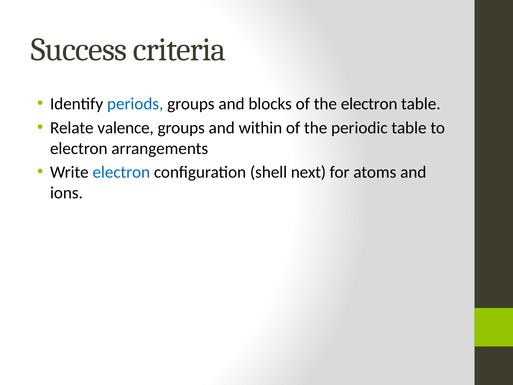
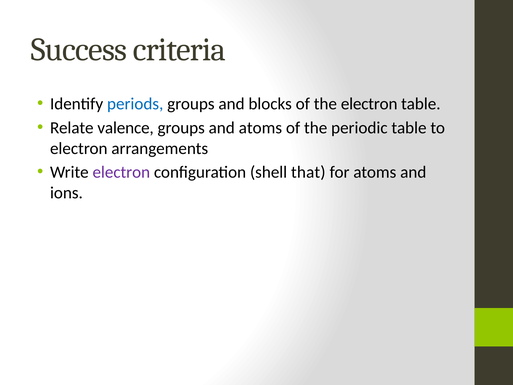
and within: within -> atoms (260, 128)
electron colour: blue -> purple (121, 172)
next: next -> that (308, 172)
